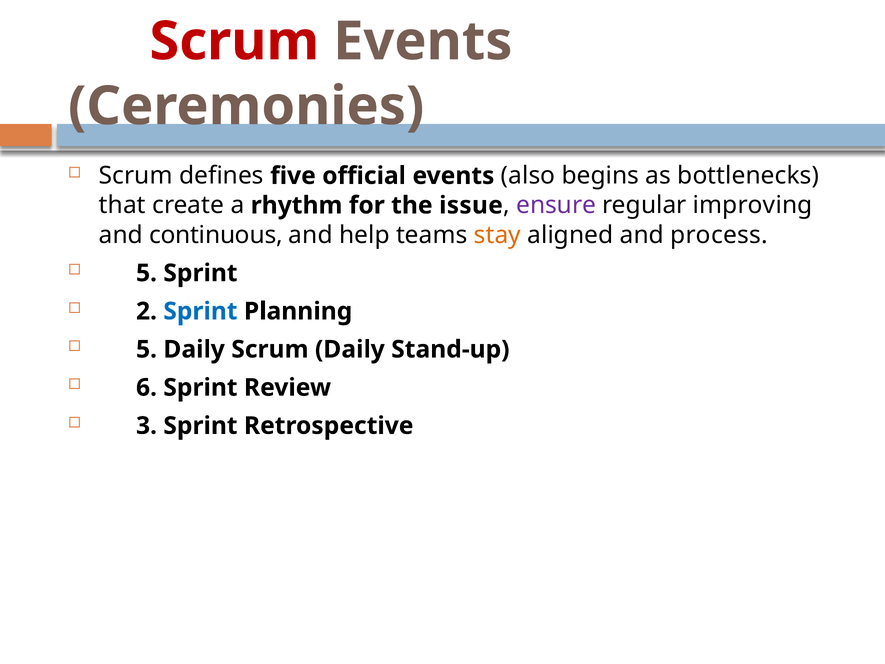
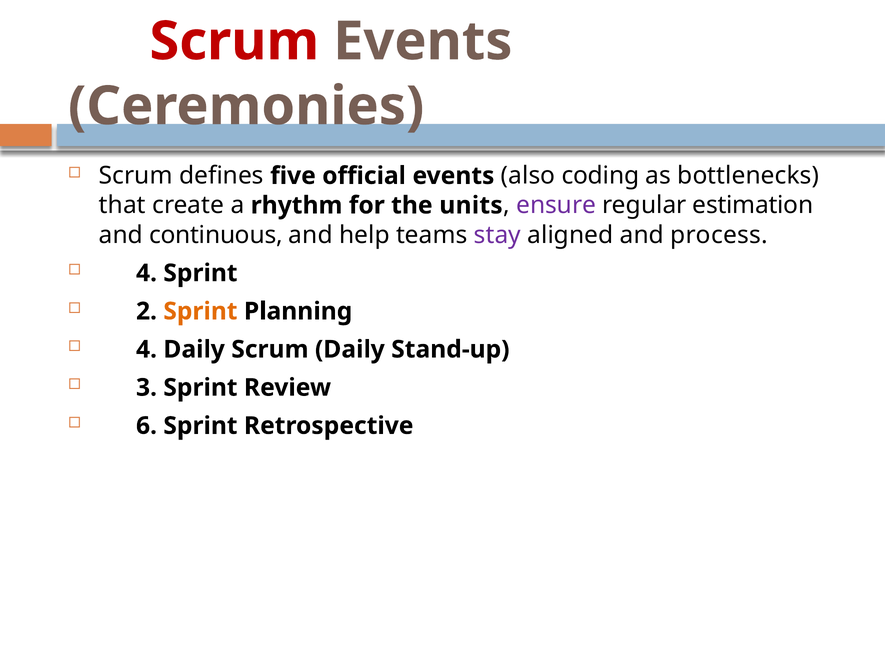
begins: begins -> coding (600, 176)
issue: issue -> units (471, 205)
improving: improving -> estimation (753, 205)
stay colour: orange -> purple (497, 235)
5: 5 -> 4 (147, 273)
Sprint colour: blue -> orange (200, 311)
5: 5 -> 4 (147, 349)
6: 6 -> 3 (147, 387)
3: 3 -> 6 (147, 426)
